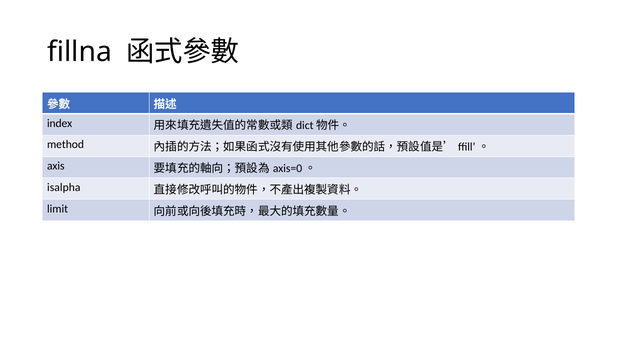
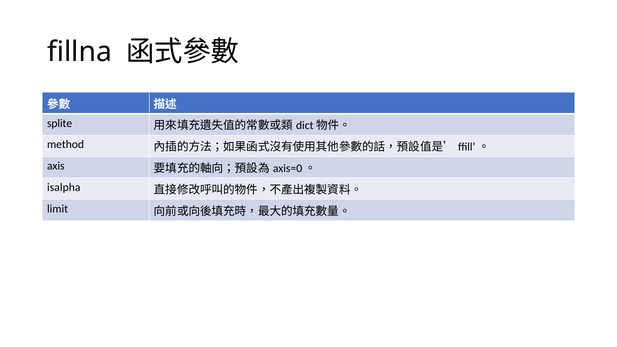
index: index -> splite (60, 123)
